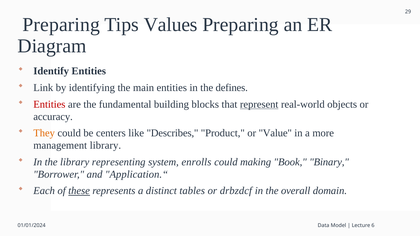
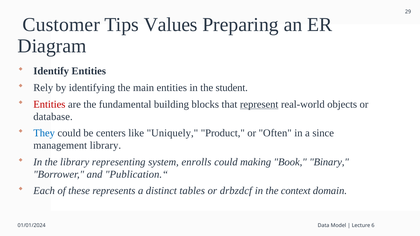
Preparing: Preparing -> Customer (61, 25)
Link: Link -> Rely (43, 88)
defines: defines -> student (232, 88)
accuracy: accuracy -> database (53, 117)
They colour: orange -> blue (44, 133)
Describes: Describes -> Uniquely (172, 133)
Value: Value -> Often (275, 133)
more: more -> since (323, 133)
Application.“: Application.“ -> Publication.“ (137, 174)
these underline: present -> none (79, 191)
overall: overall -> context (296, 191)
